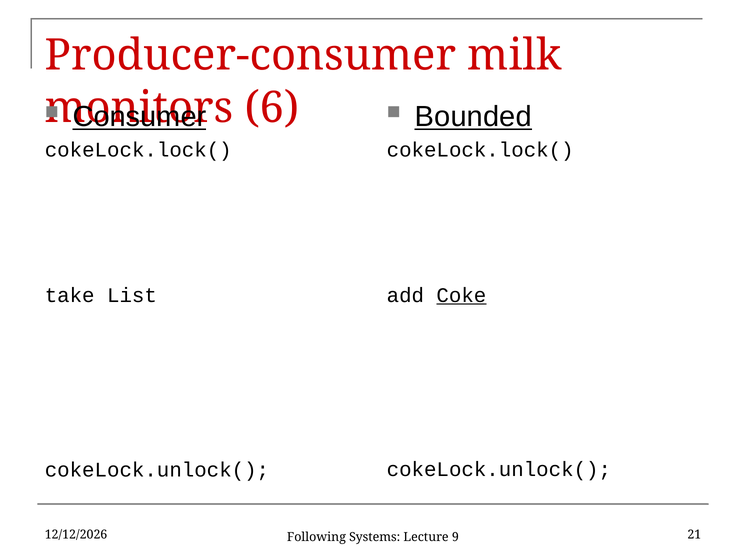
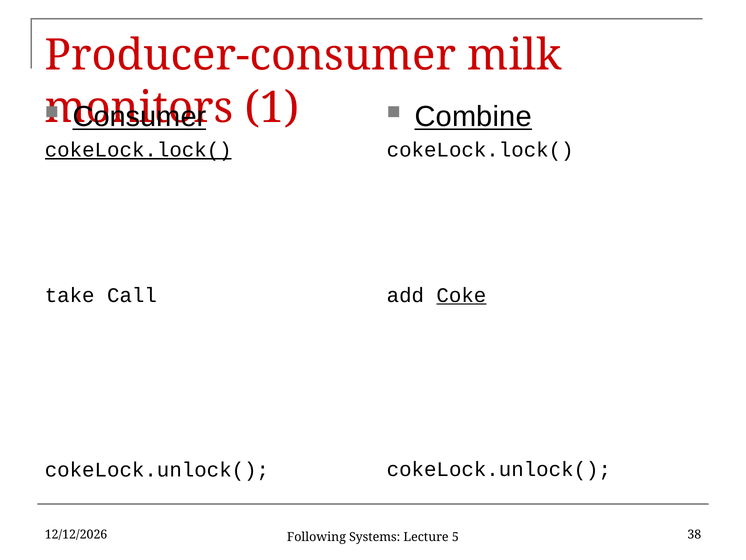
6: 6 -> 1 (272, 108)
Bounded: Bounded -> Combine (473, 116)
cokeLock.lock( underline: none -> present (138, 150)
List: List -> Call (132, 295)
21: 21 -> 38 (694, 534)
9: 9 -> 5 (455, 537)
